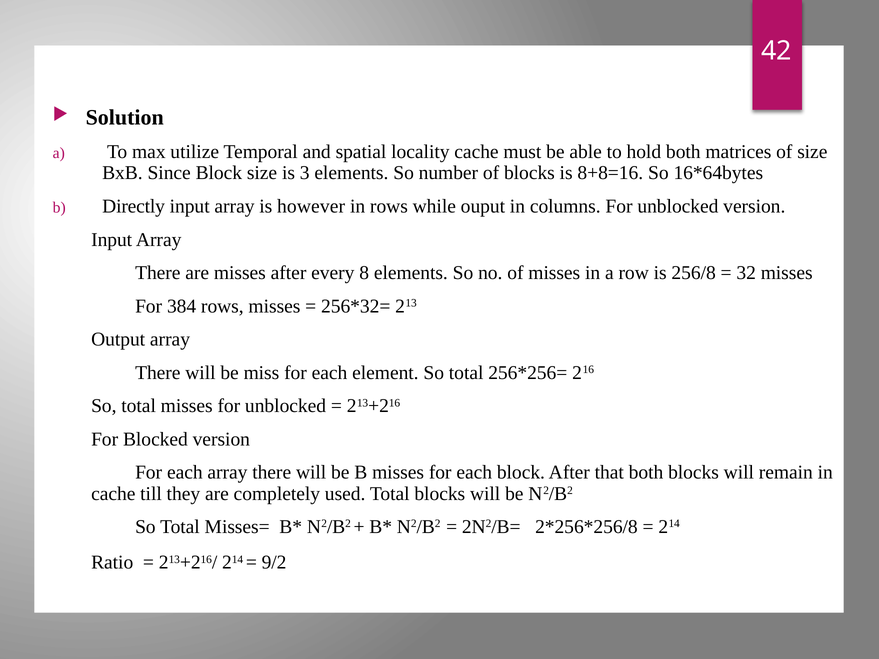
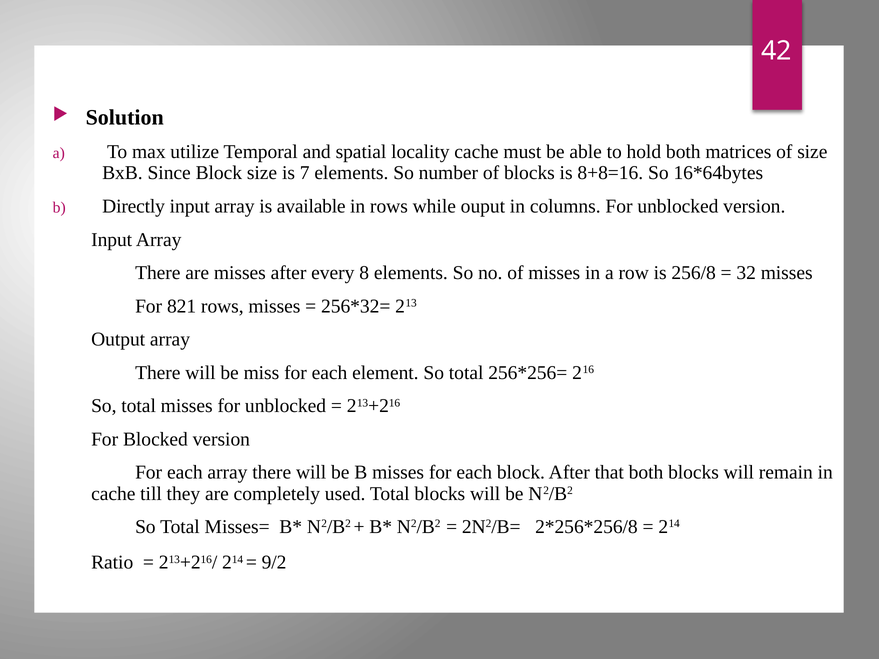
3: 3 -> 7 (305, 173)
however: however -> available (311, 206)
384: 384 -> 821 (182, 306)
